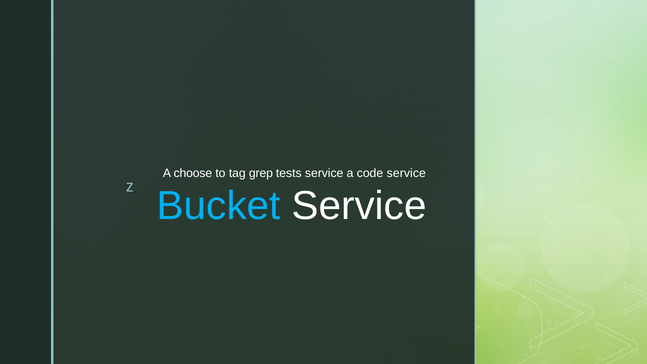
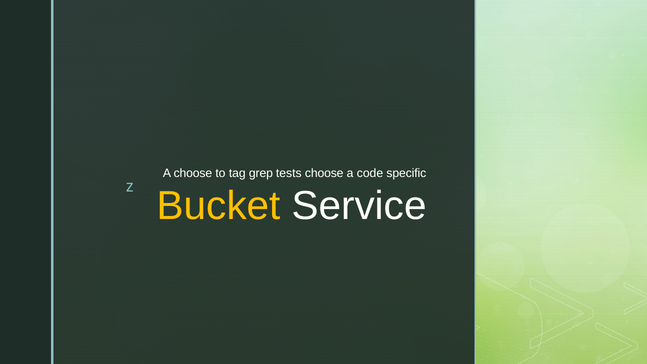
tests service: service -> choose (324, 173)
code service: service -> specific (406, 173)
Bucket colour: light blue -> yellow (219, 206)
